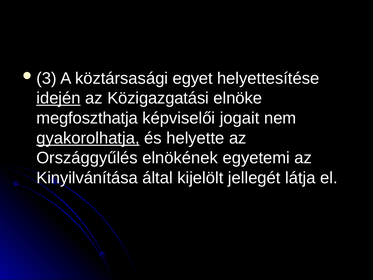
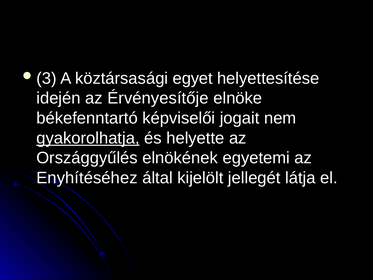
idején underline: present -> none (58, 98)
Közigazgatási: Közigazgatási -> Érvényesítője (158, 98)
megfoszthatja: megfoszthatja -> békefenntartó (87, 118)
Kinyilvánítása: Kinyilvánítása -> Enyhítéséhez (87, 178)
